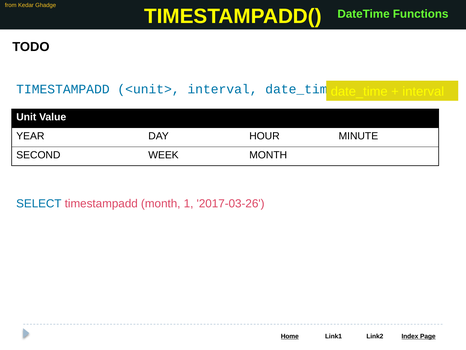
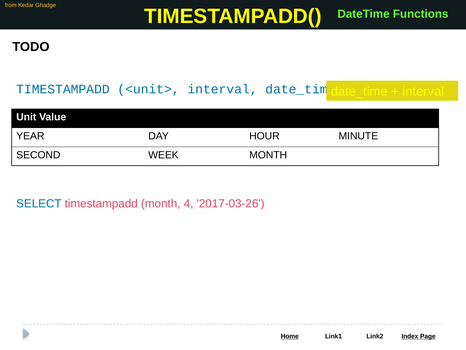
1: 1 -> 4 (189, 203)
